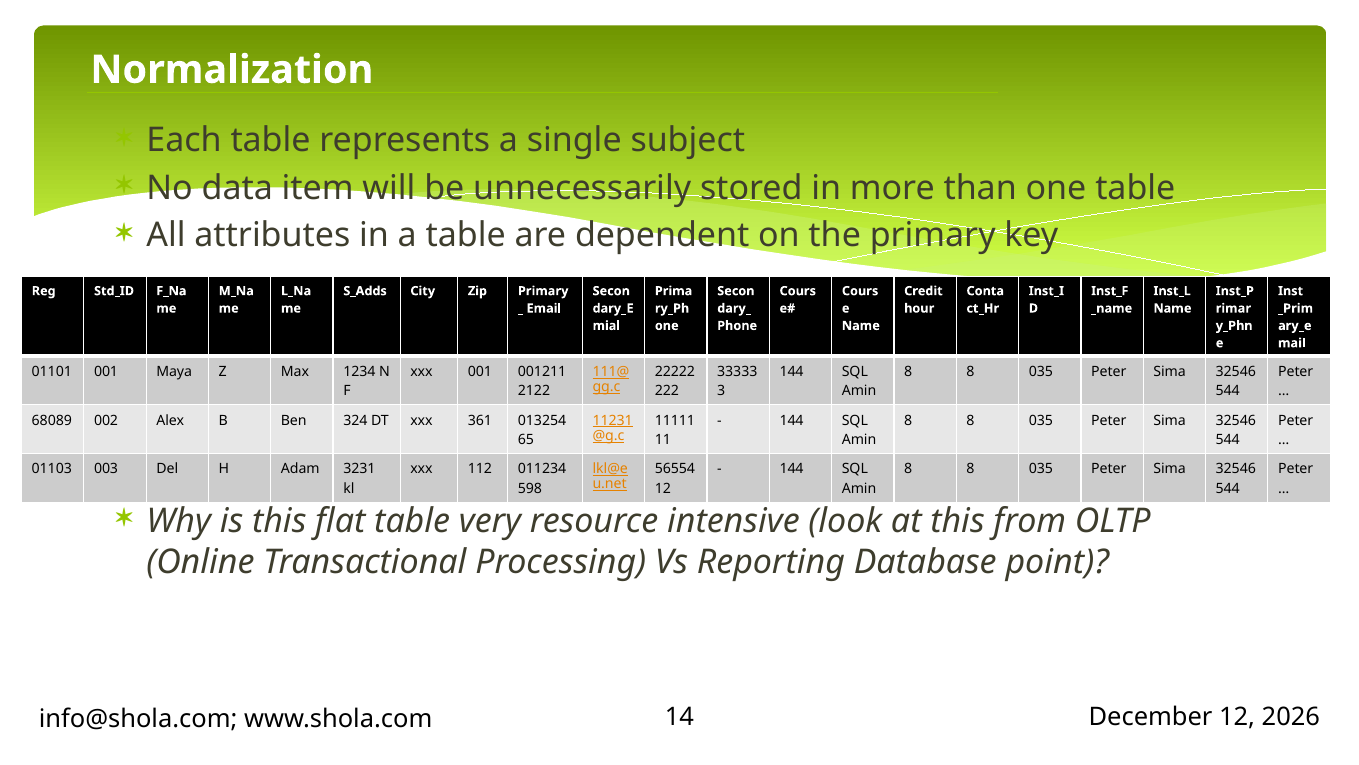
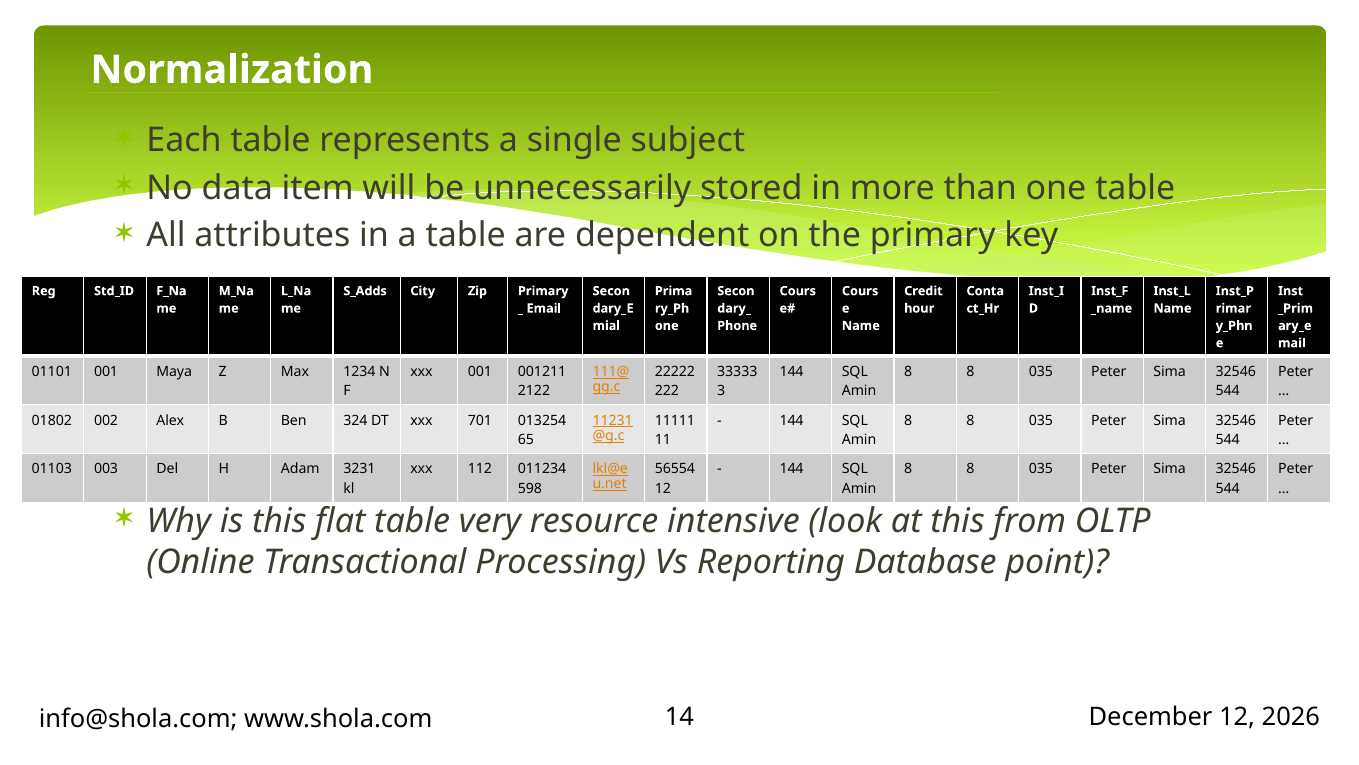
68089: 68089 -> 01802 (52, 420)
361: 361 -> 701 (480, 420)
